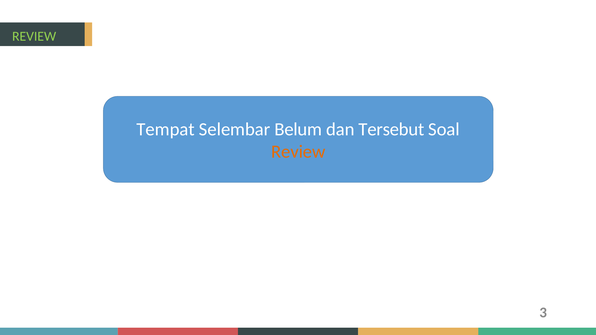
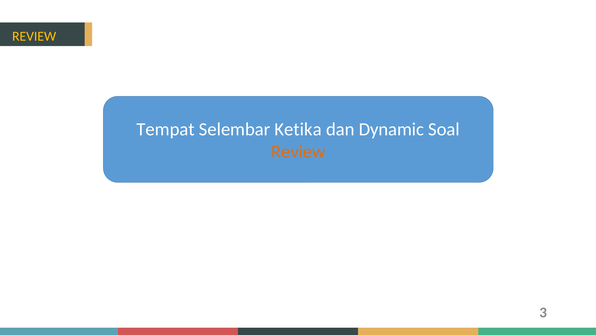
REVIEW colour: light green -> yellow (34, 36)
Belum: Belum -> Ketika (298, 130)
Tersebut: Tersebut -> Dynamic (391, 130)
